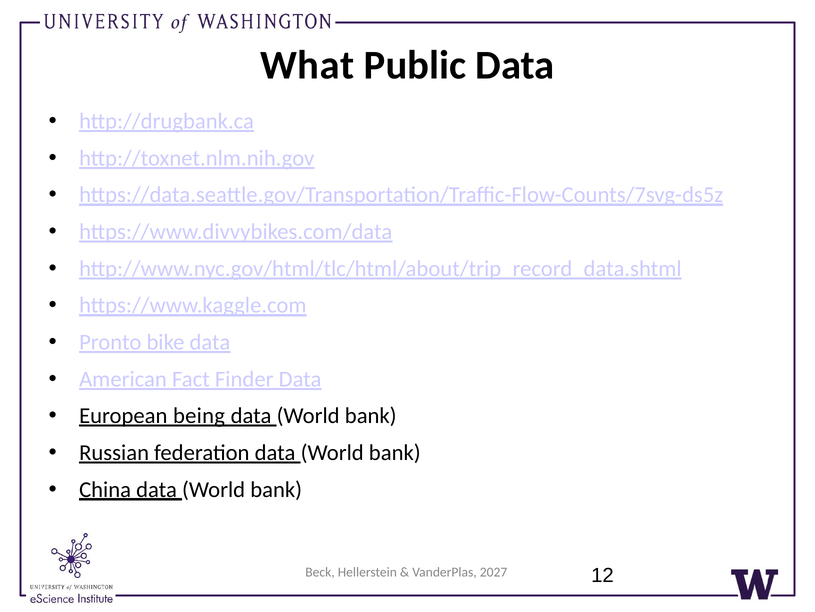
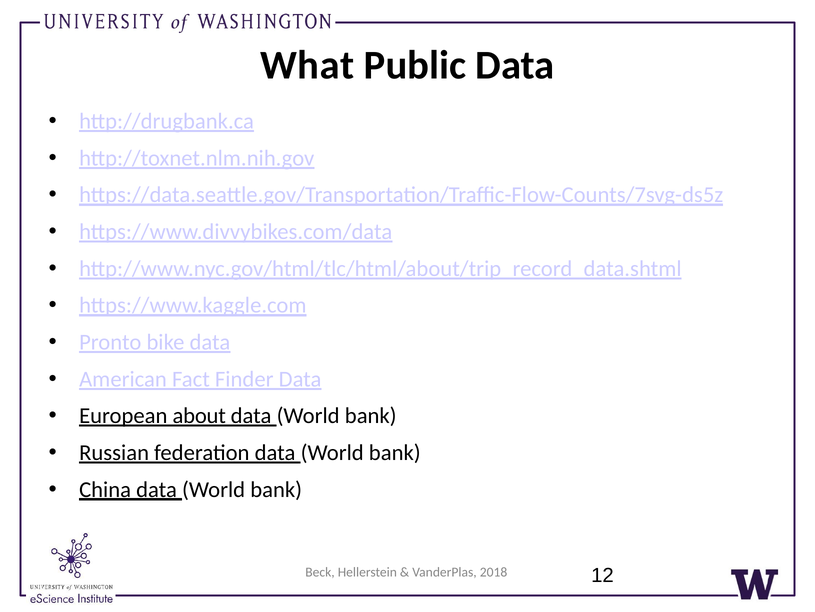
being: being -> about (199, 415)
2027: 2027 -> 2018 (494, 572)
